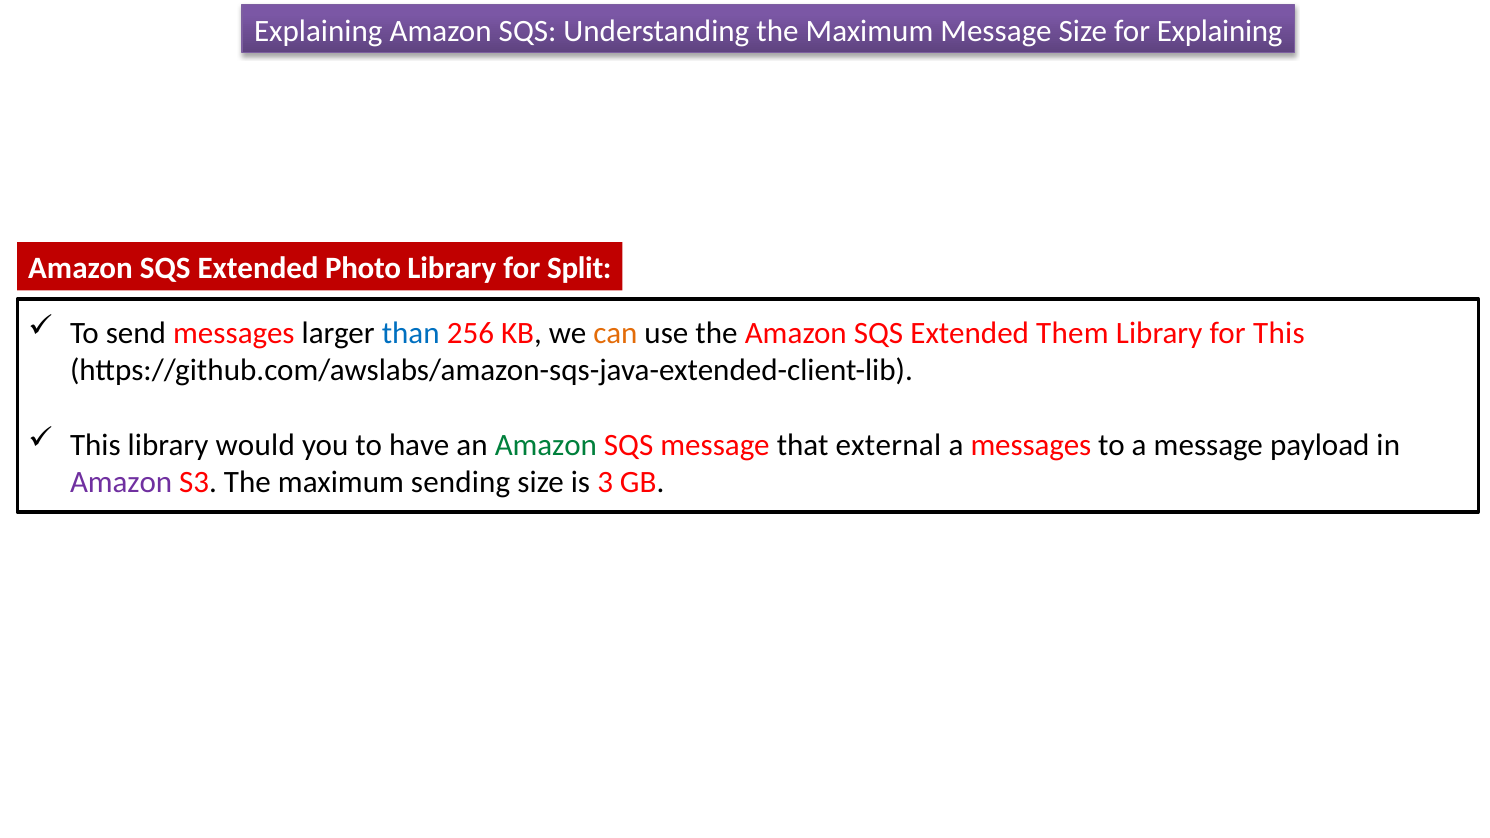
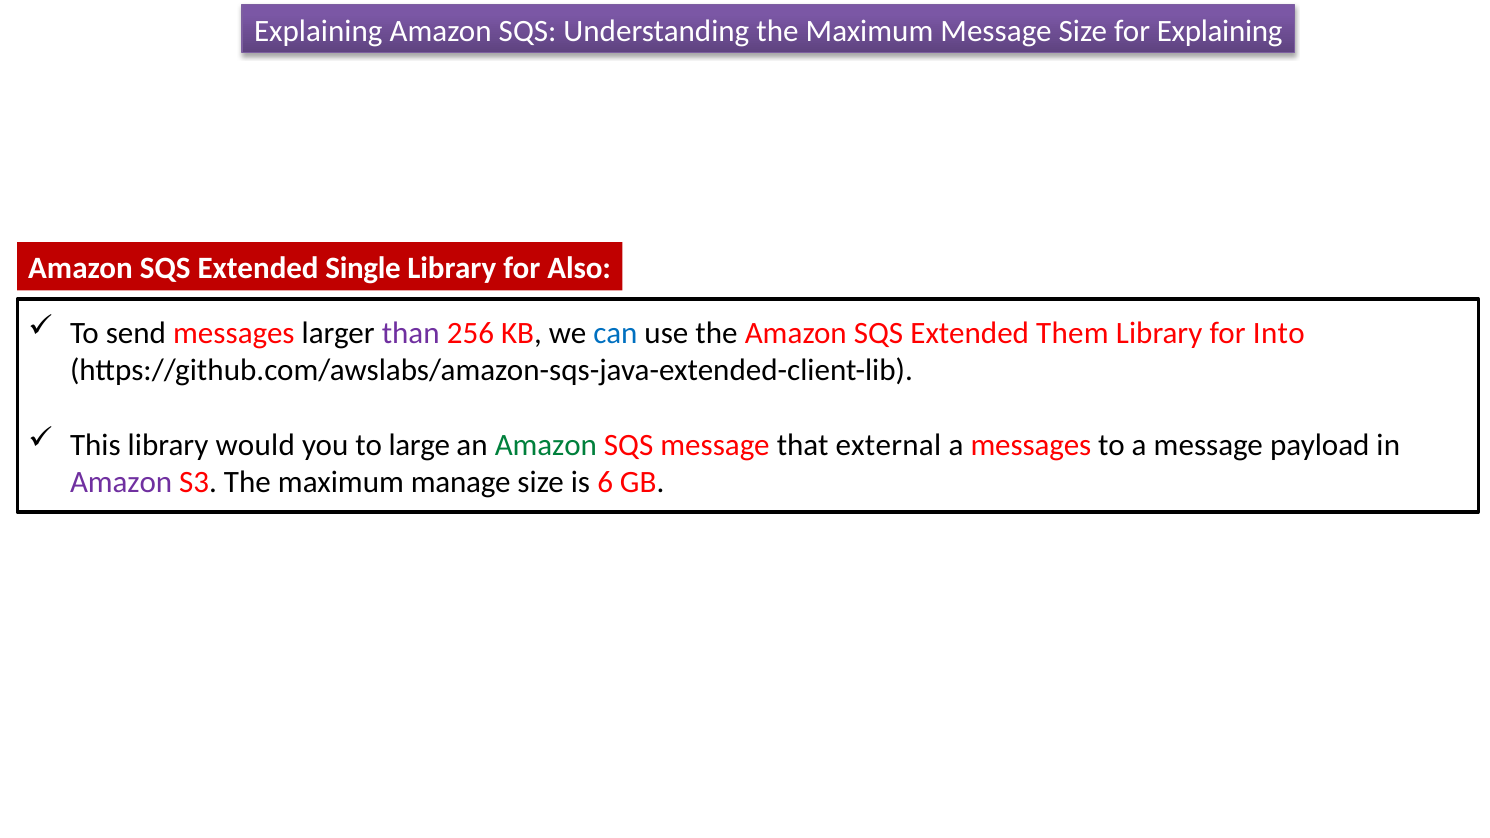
Photo: Photo -> Single (363, 268)
Split: Split -> Also (579, 268)
than colour: blue -> purple (411, 333)
can colour: orange -> blue (615, 333)
for This: This -> Into (1279, 333)
have: have -> large (419, 445)
sending: sending -> manage (461, 482)
3: 3 -> 6 (605, 482)
